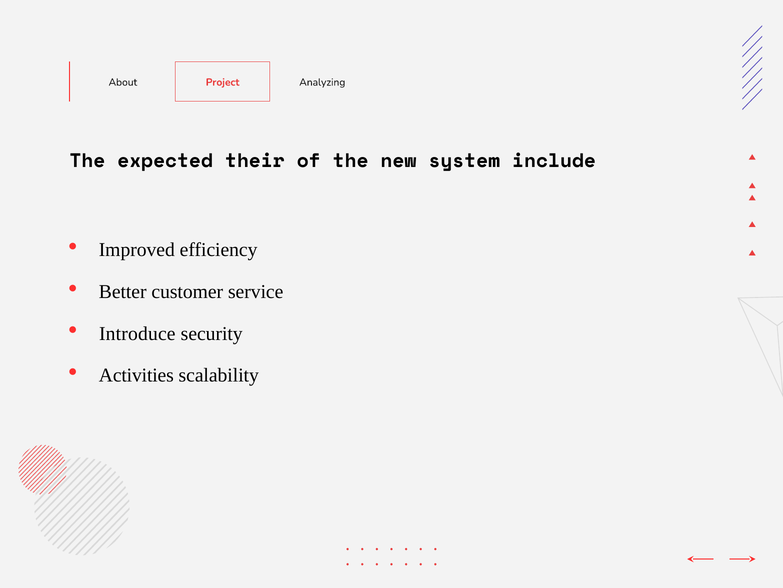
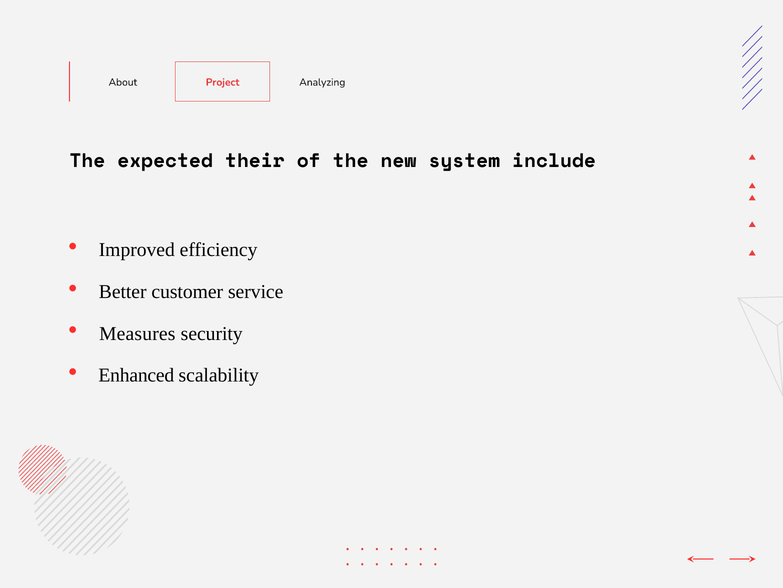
Introduce: Introduce -> Measures (137, 333)
Activities: Activities -> Enhanced (136, 375)
